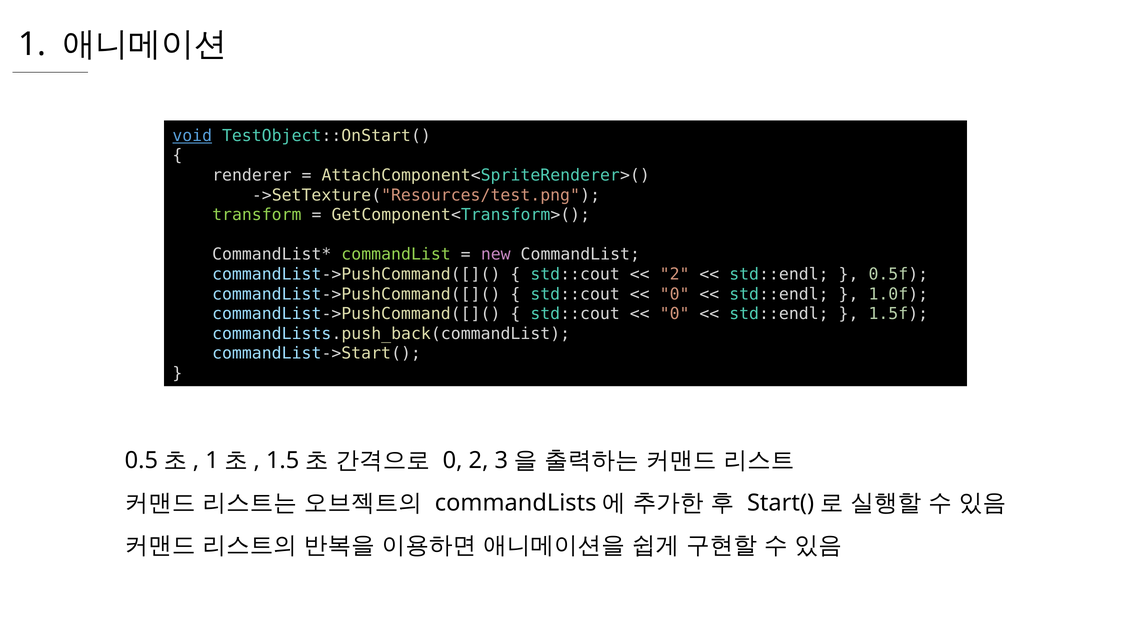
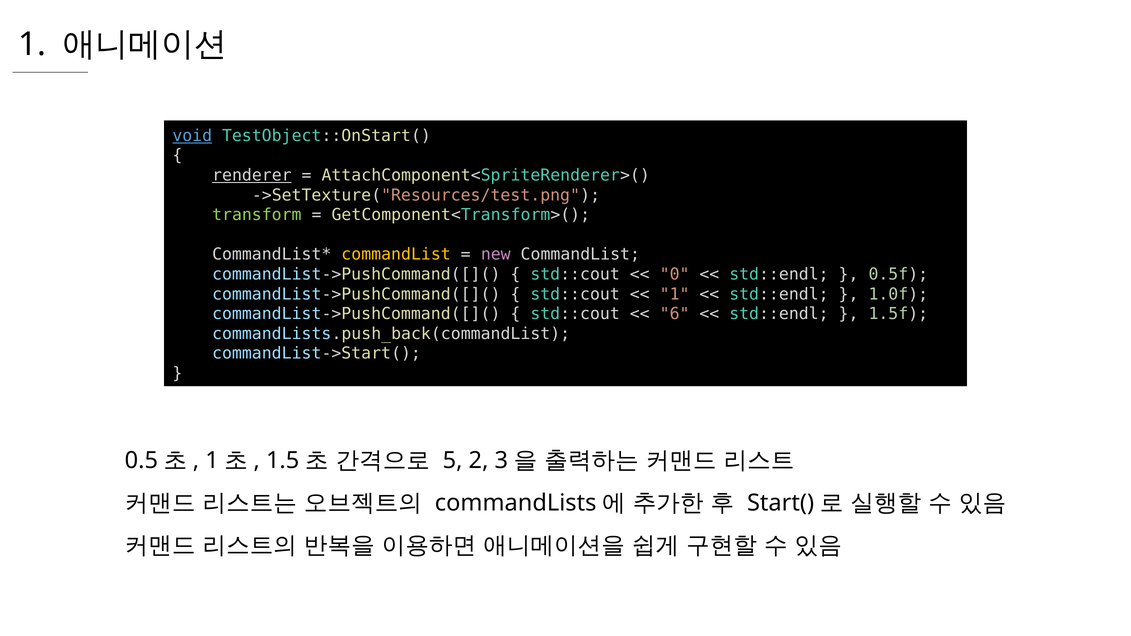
renderer underline: none -> present (252, 175)
commandList colour: light green -> yellow (396, 255)
2: 2 -> 0 (675, 274)
0: 0 -> 1 (675, 294)
0: 0 -> 6 (675, 314)
0: 0 -> 5 (453, 461)
